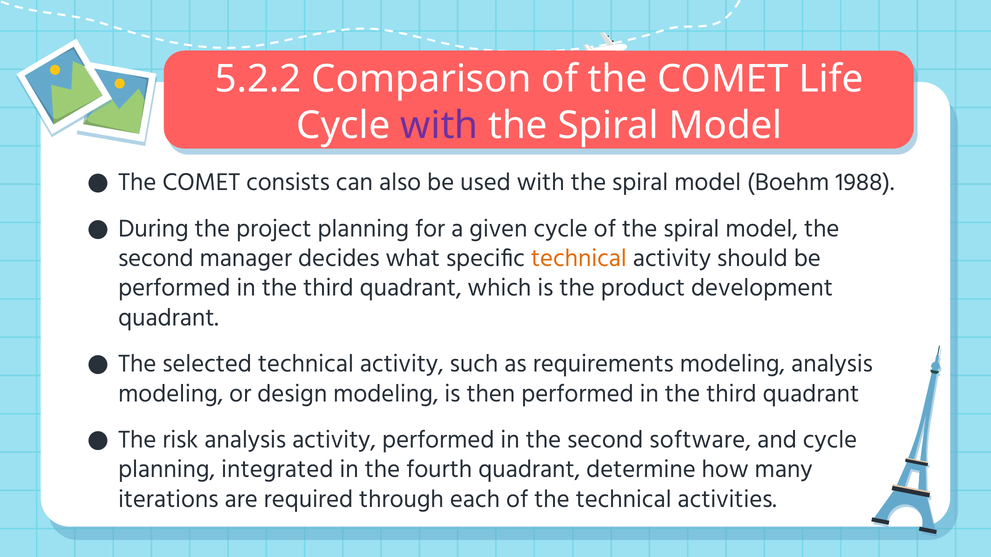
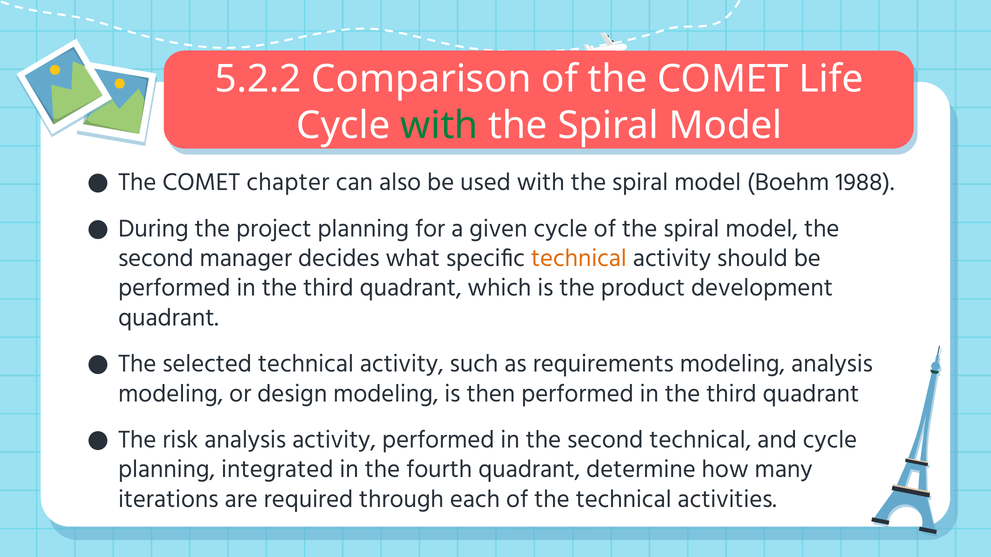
with colour: purple -> green (439, 125)
consists: consists -> chapter (288, 182)
second software: software -> technical (700, 440)
